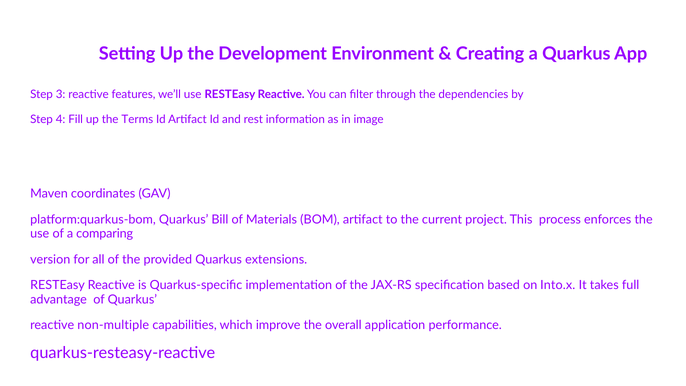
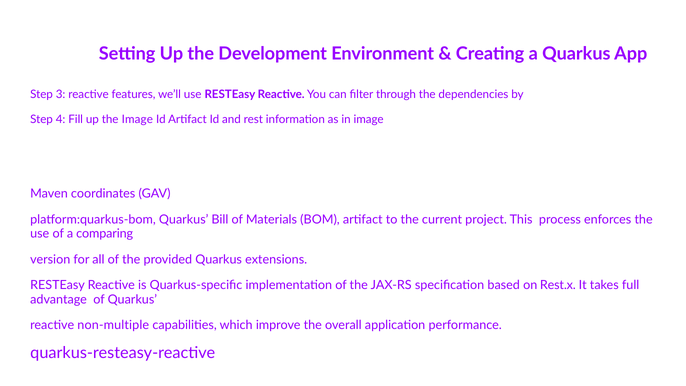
the Terms: Terms -> Image (137, 119)
Into.x: Into.x -> Rest.x (558, 285)
